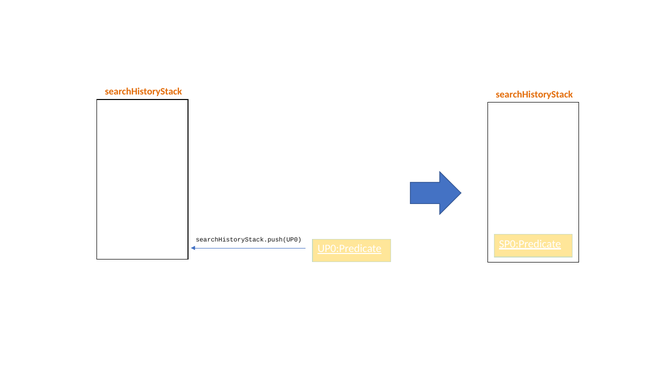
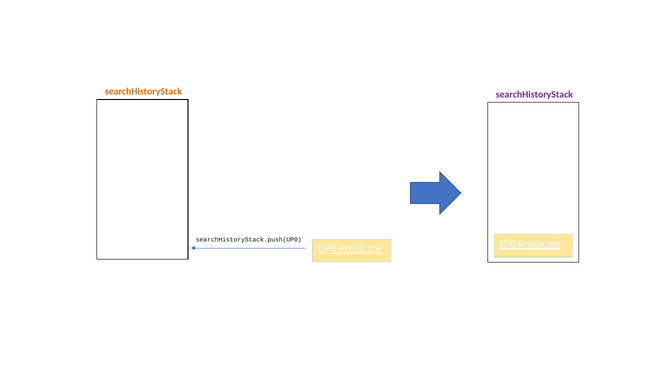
searchHistoryStack colour: orange -> purple (534, 95)
